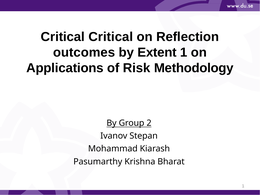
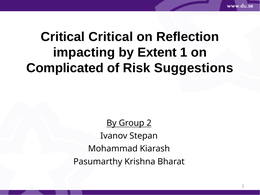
outcomes: outcomes -> impacting (84, 52)
Applications: Applications -> Complicated (65, 68)
Methodology: Methodology -> Suggestions (194, 68)
